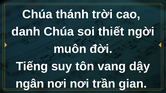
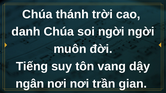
soi thiết: thiết -> ngời (111, 32)
